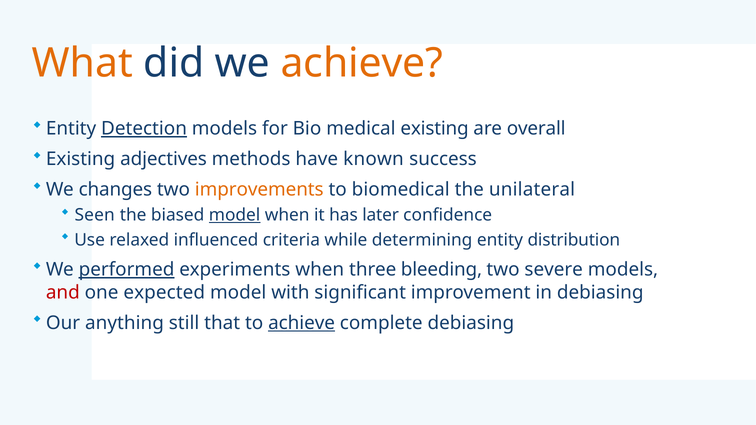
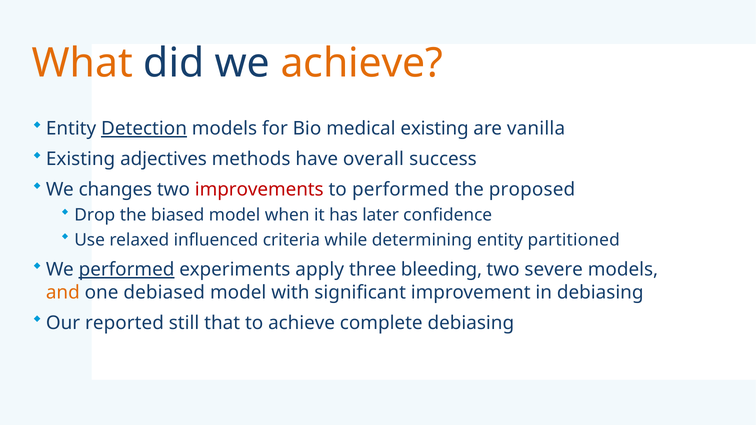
overall: overall -> vanilla (536, 129)
known: known -> overall (373, 159)
improvements colour: orange -> red (259, 190)
to biomedical: biomedical -> performed (401, 190)
unilateral: unilateral -> proposed (532, 190)
Seen: Seen -> Drop (95, 215)
model underline: present -> none (235, 215)
distribution: distribution -> partitioned (574, 240)
experiments when: when -> apply (320, 270)
and colour: red -> orange (63, 292)
expected: expected -> debiased (164, 292)
anything: anything -> reported (124, 323)
achieve underline: present -> none (302, 323)
